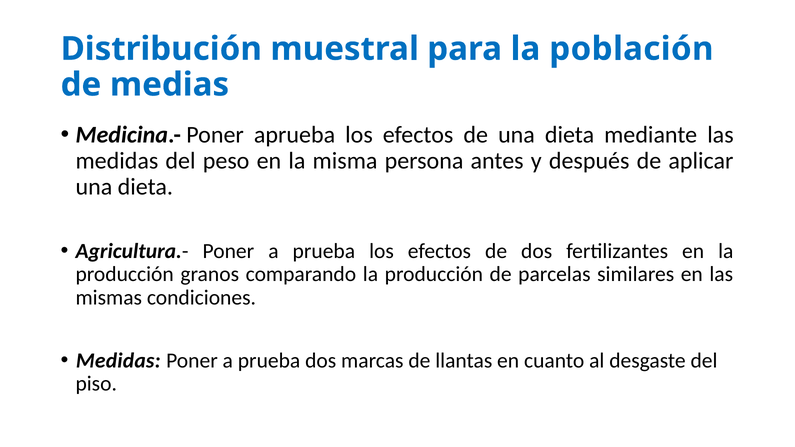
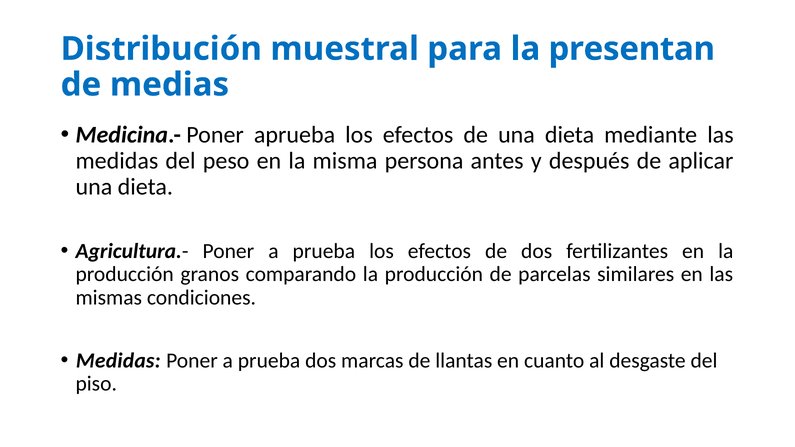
población: población -> presentan (632, 49)
